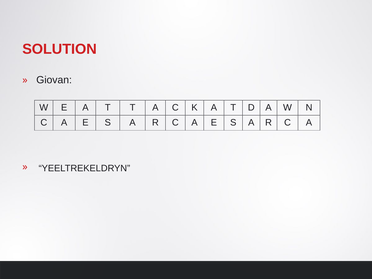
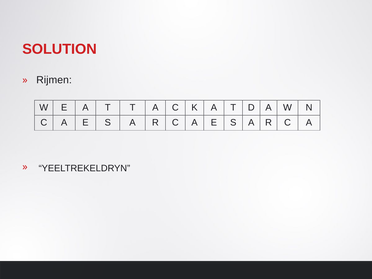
Giovan: Giovan -> Rijmen (54, 80)
